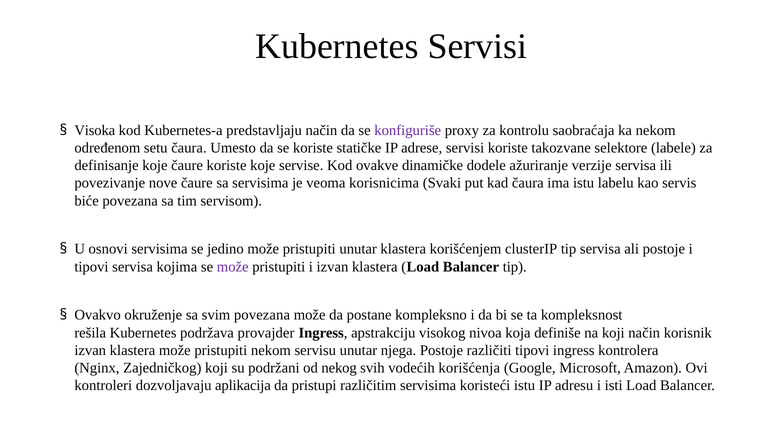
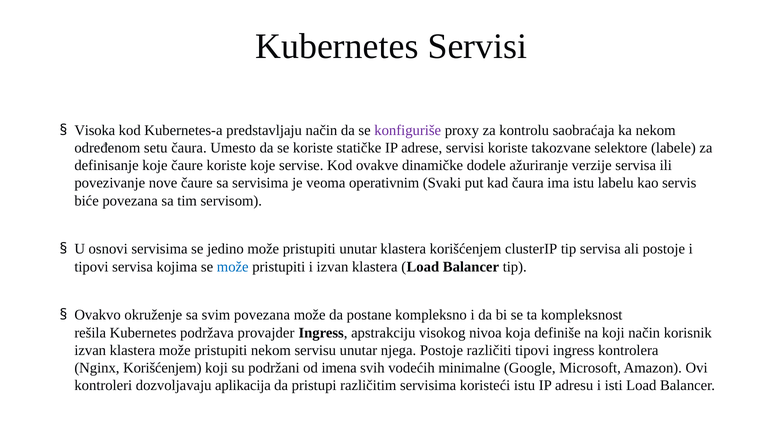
korisnicima: korisnicima -> operativnim (384, 183)
može colour: purple -> blue (233, 266)
Nginx Zajedničkog: Zajedničkog -> Korišćenjem (162, 368)
nekog: nekog -> imena (339, 368)
korišćenja: korišćenja -> minimalne (469, 368)
